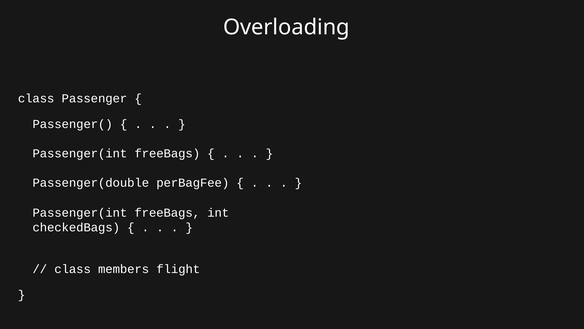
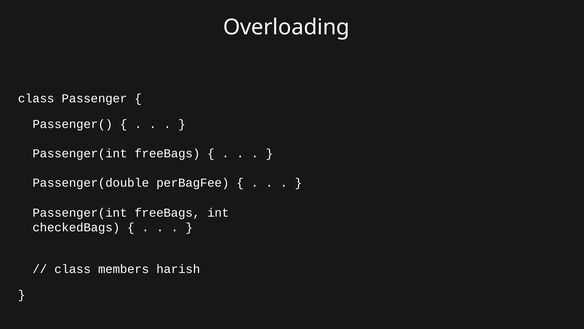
flight: flight -> harish (178, 269)
